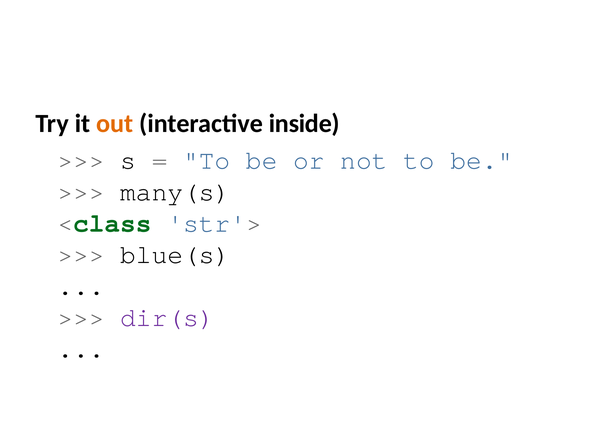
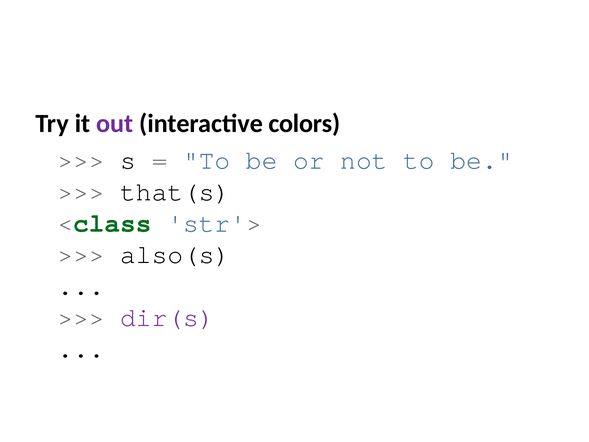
out colour: orange -> purple (115, 124)
inside: inside -> colors (304, 124)
many(s: many(s -> that(s (175, 192)
blue(s: blue(s -> also(s (175, 254)
